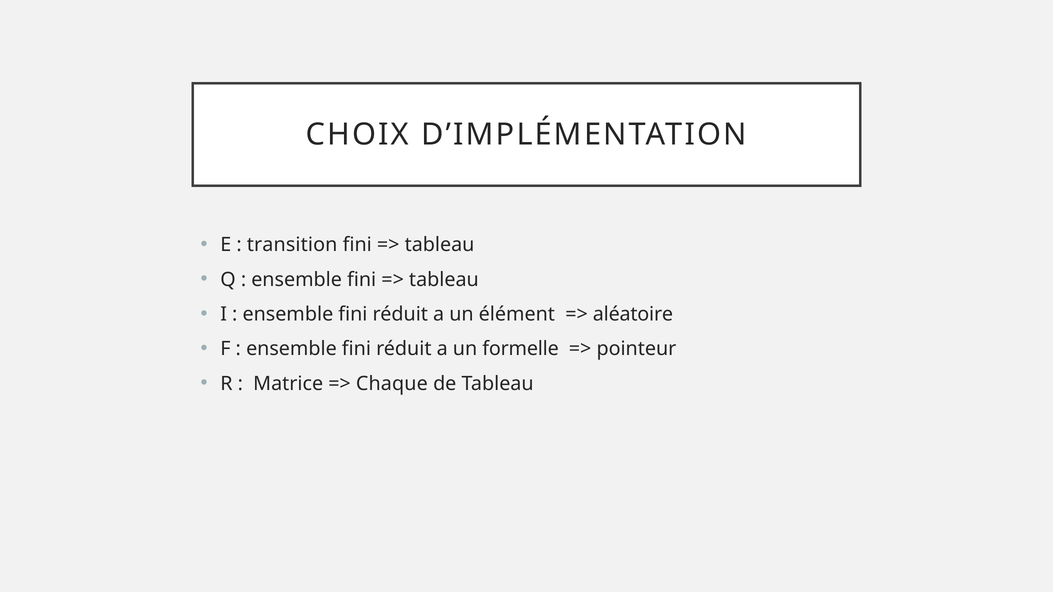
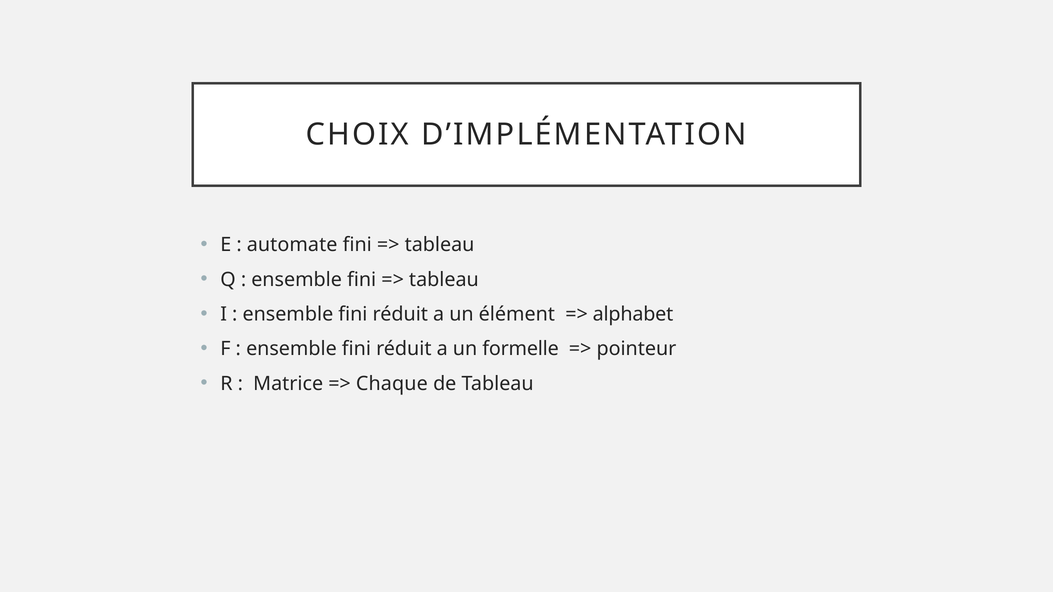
transition: transition -> automate (292, 245)
aléatoire: aléatoire -> alphabet (633, 314)
